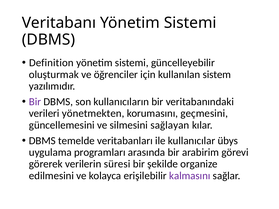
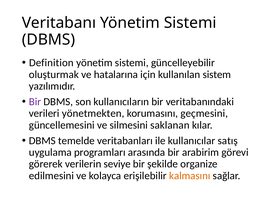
öğrenciler: öğrenciler -> hatalarına (116, 75)
sağlayan: sağlayan -> saklanan (170, 125)
übys: übys -> satış (228, 141)
süresi: süresi -> seviye (117, 164)
kalmasını colour: purple -> orange (190, 176)
